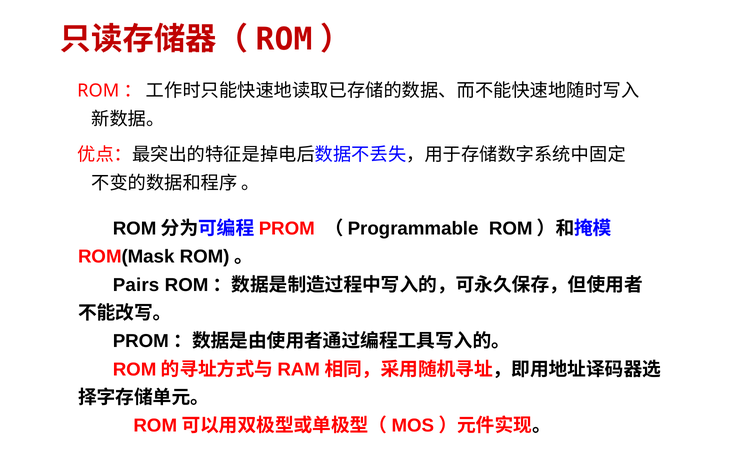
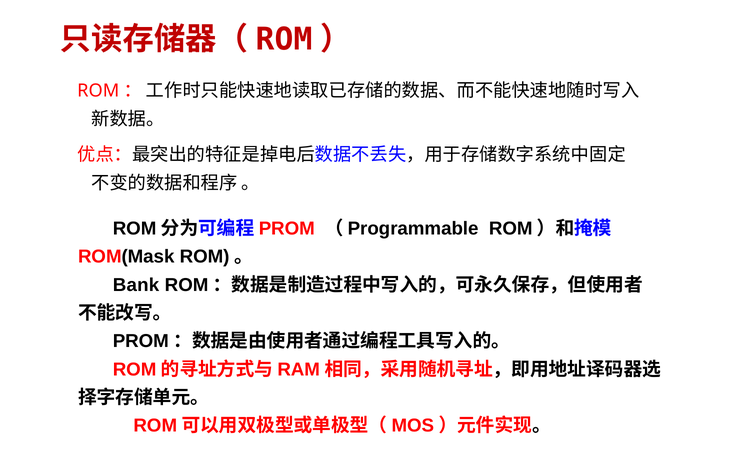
Pairs: Pairs -> Bank (136, 285)
